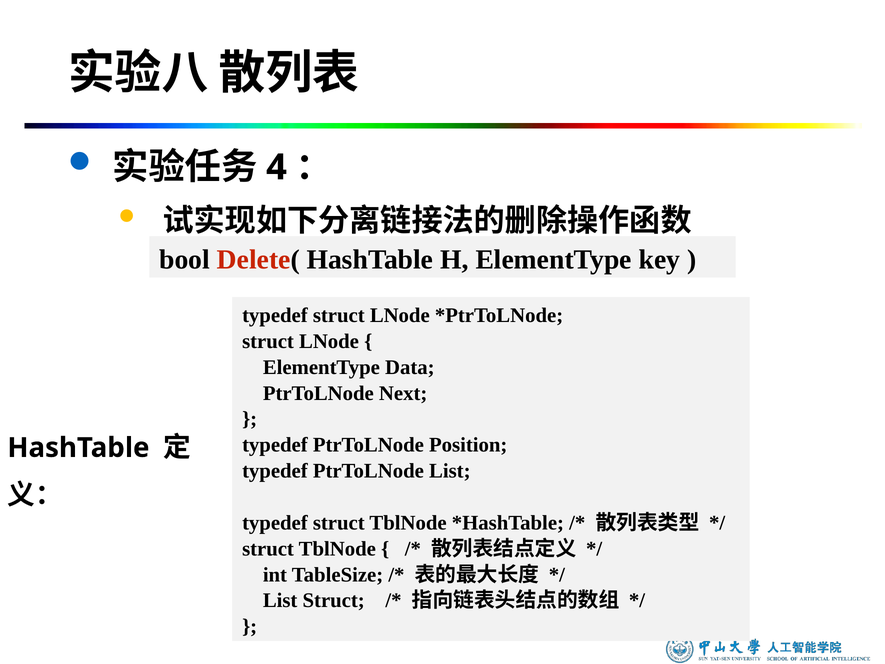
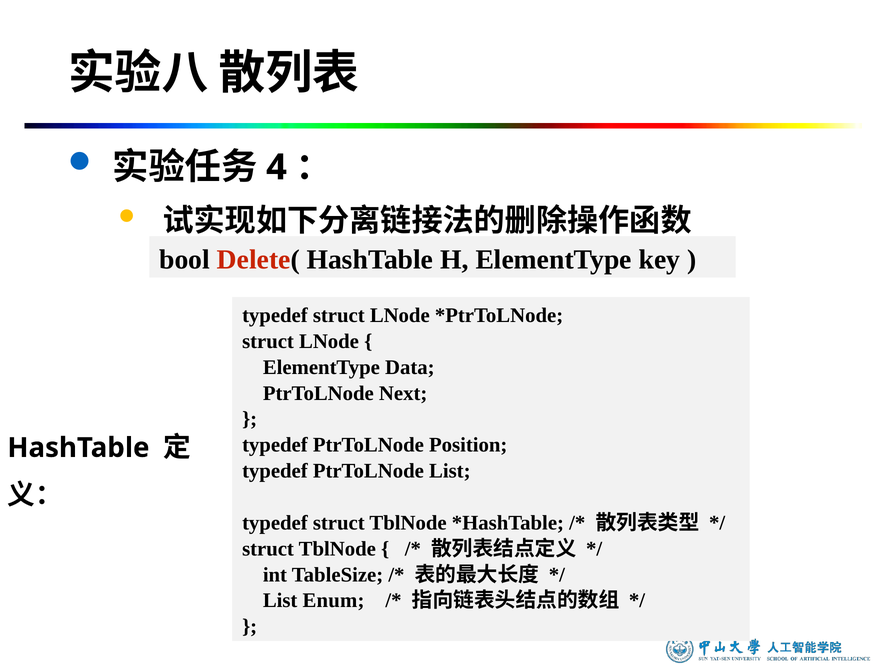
List Struct: Struct -> Enum (334, 600)
